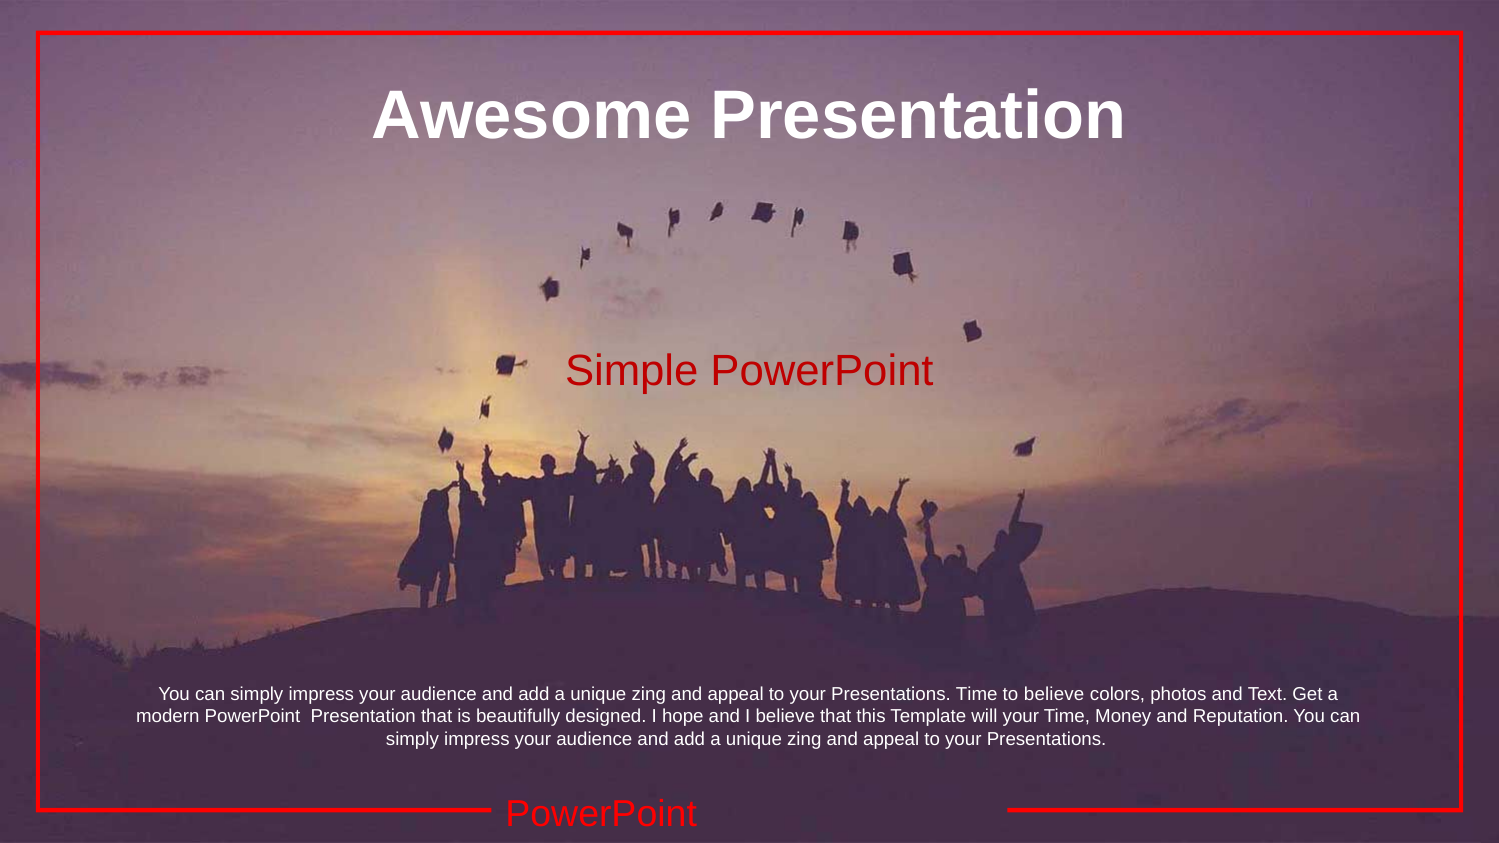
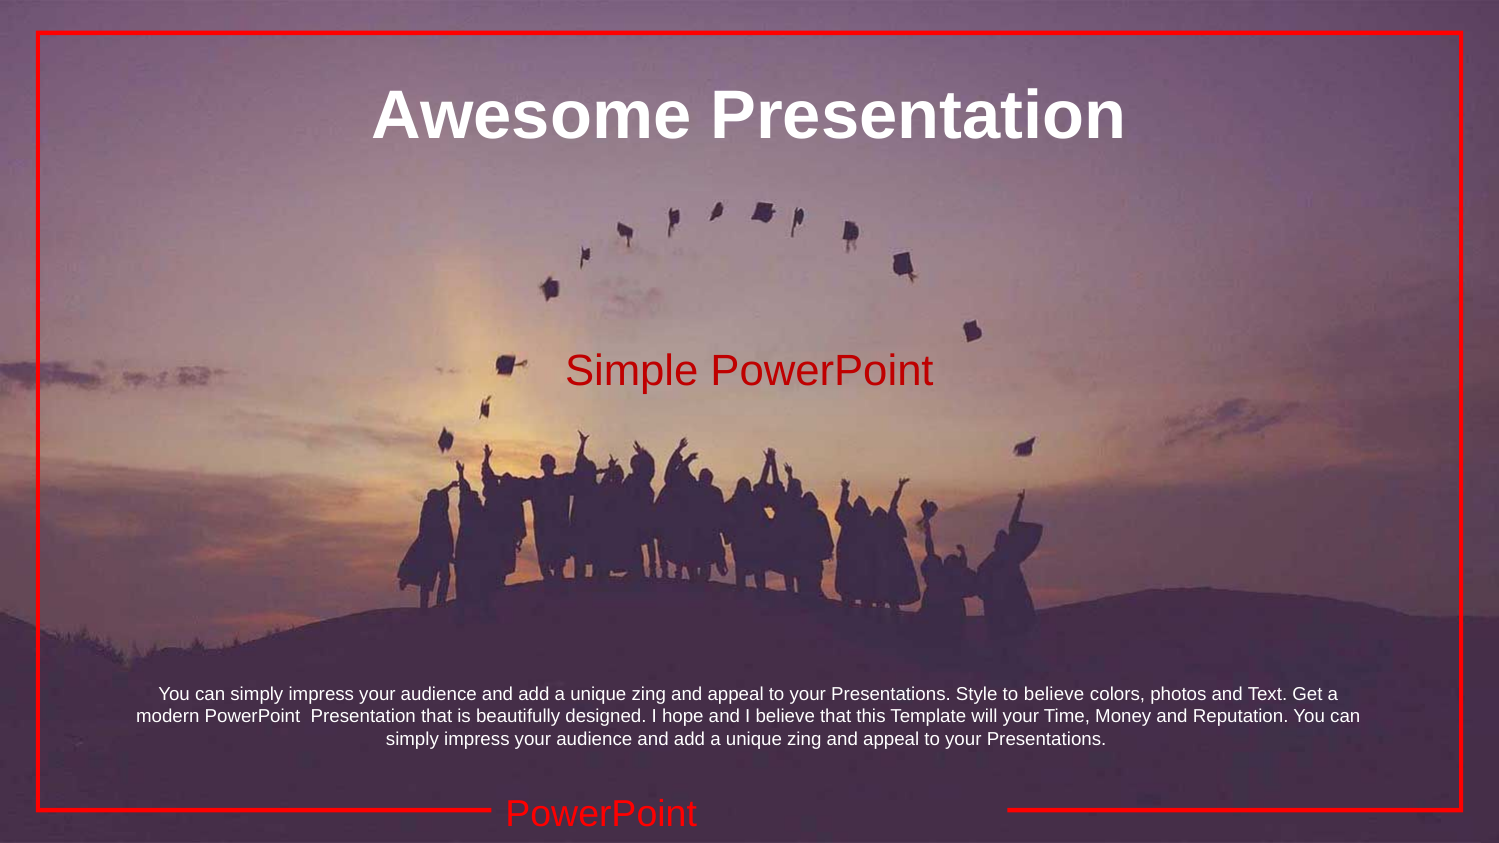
Presentations Time: Time -> Style (977, 694)
